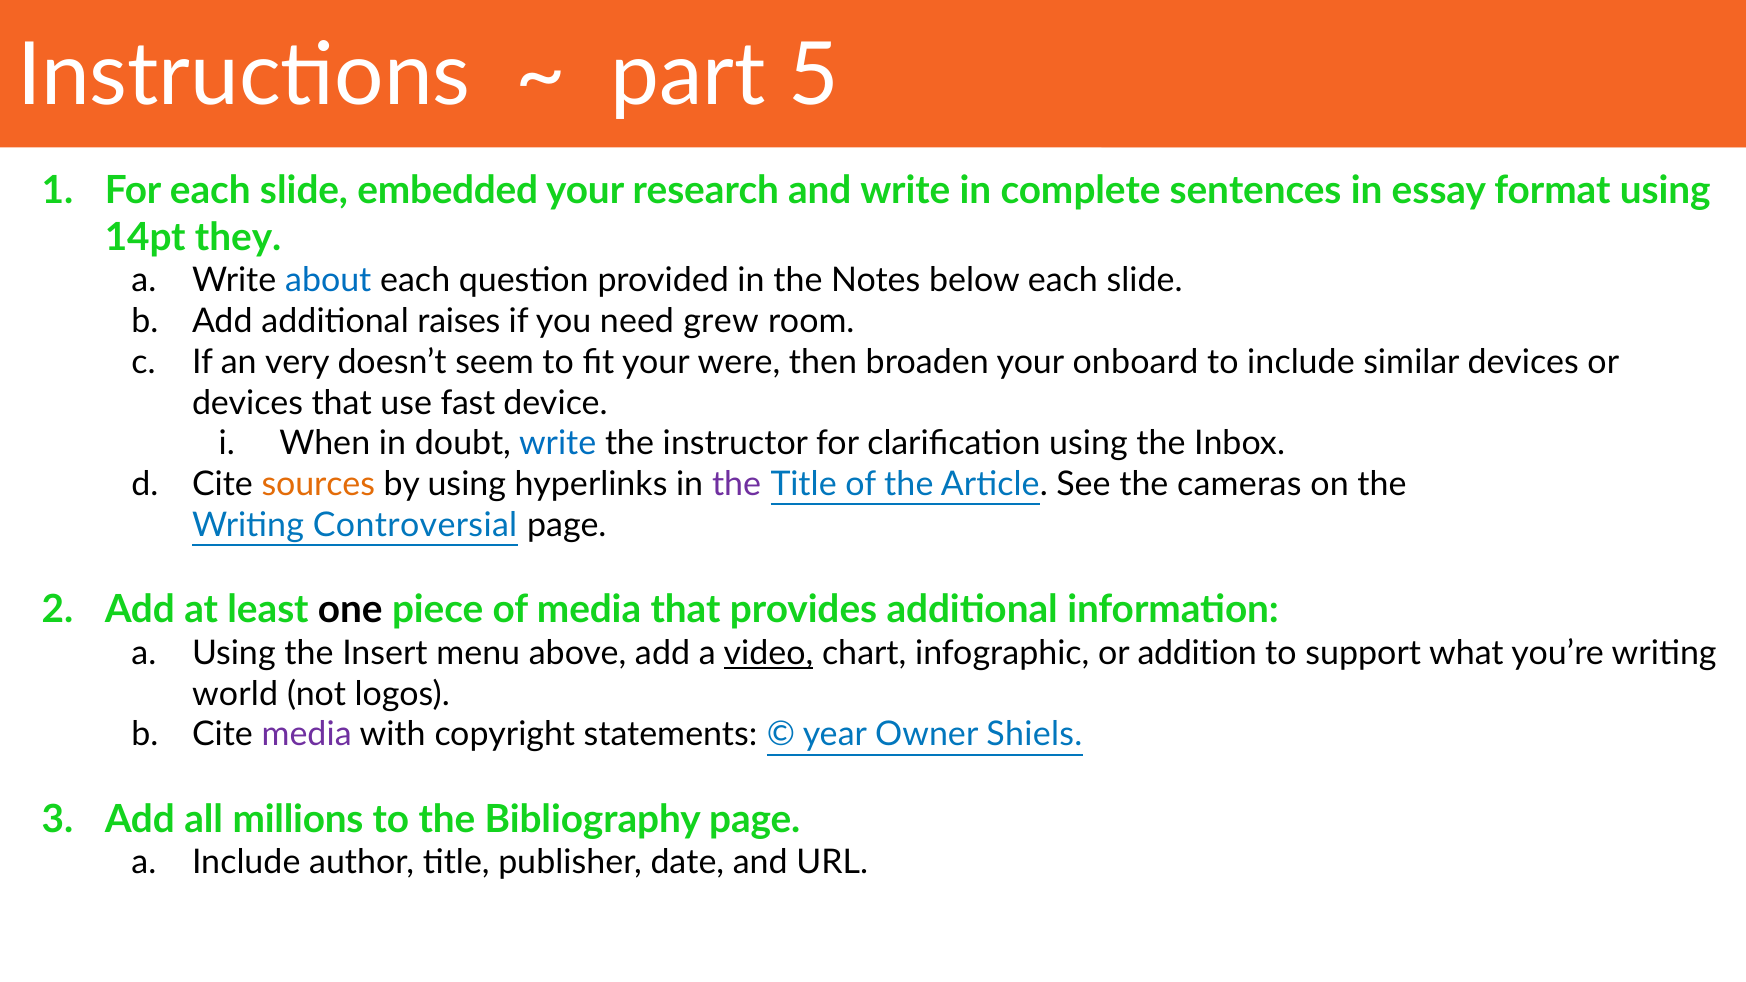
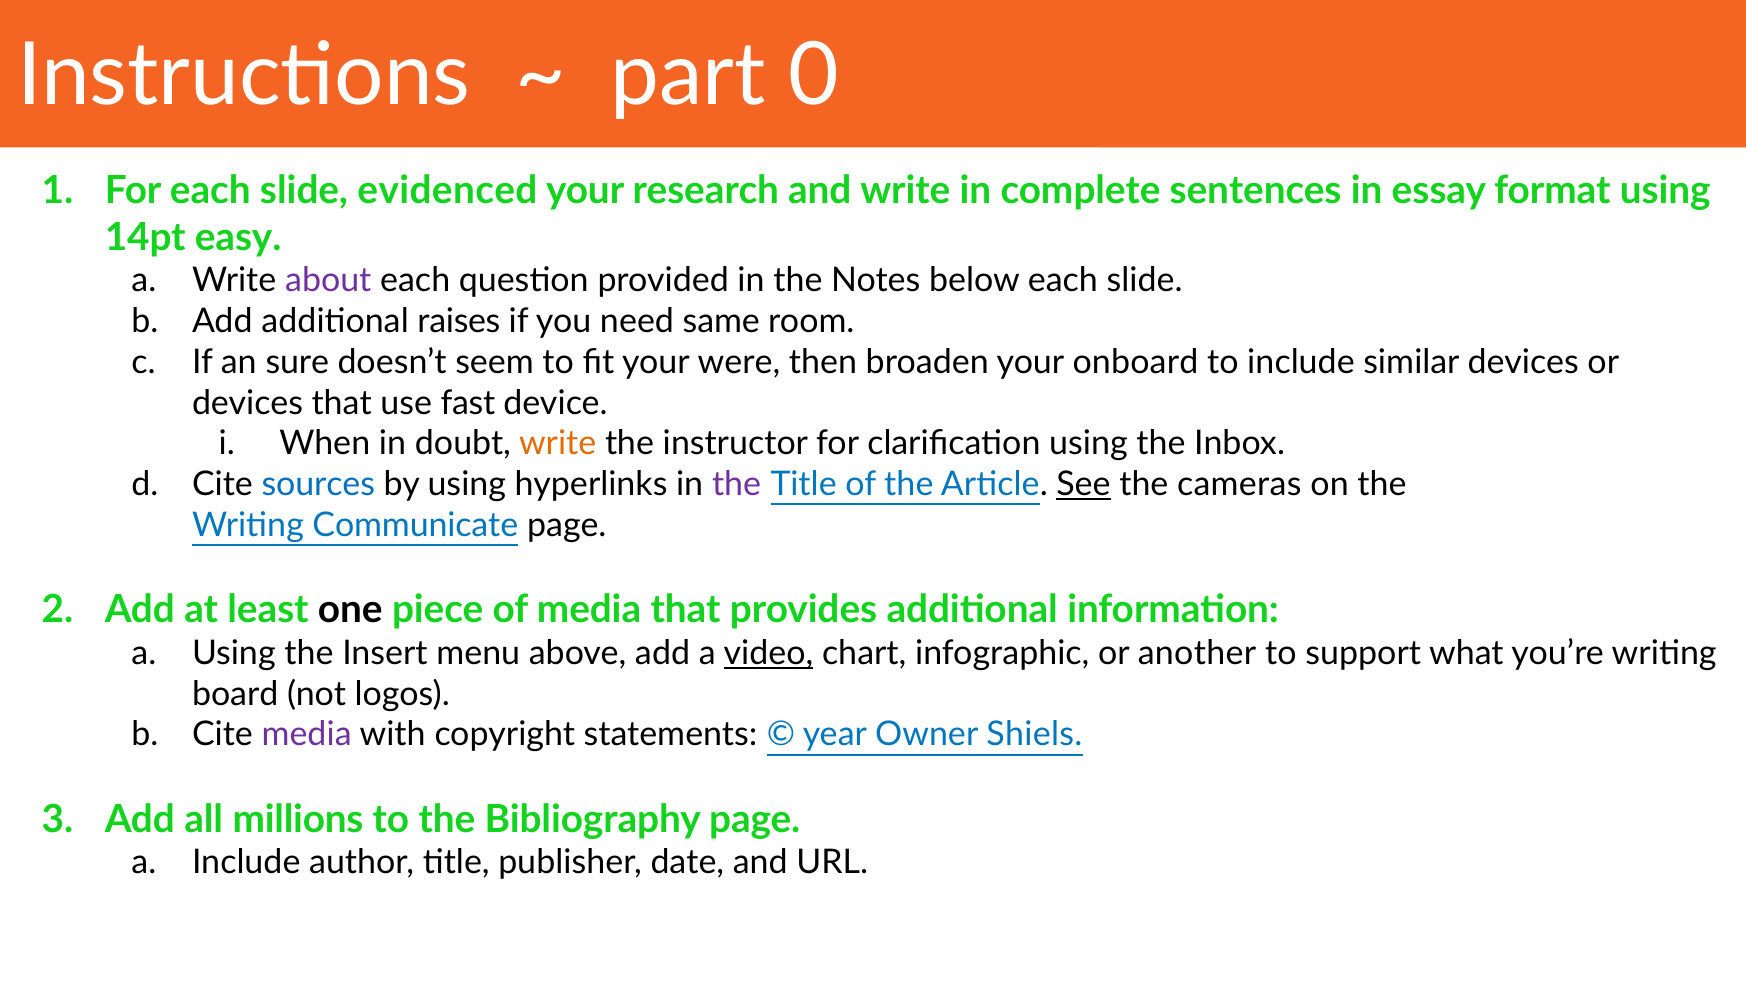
5: 5 -> 0 (813, 76)
embedded: embedded -> evidenced (447, 191)
they: they -> easy (238, 237)
about colour: blue -> purple (328, 281)
grew: grew -> same (721, 321)
very: very -> sure (297, 362)
write colour: blue -> orange (558, 444)
sources colour: orange -> blue (318, 484)
See underline: none -> present (1083, 484)
Controversial: Controversial -> Communicate (415, 525)
addition: addition -> another (1197, 653)
world: world -> board (235, 694)
